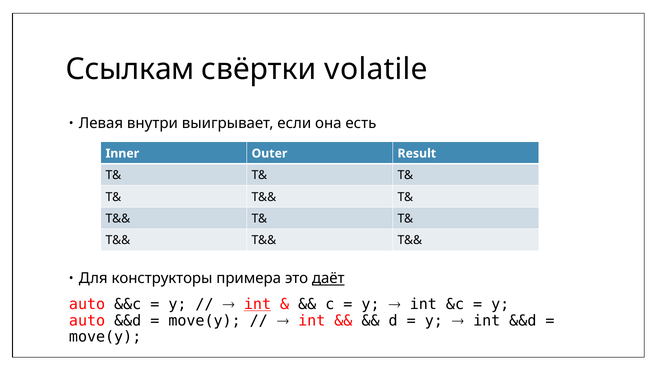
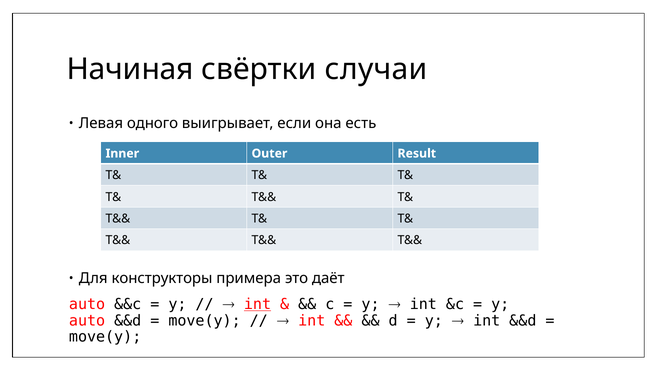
Ссылкам: Ссылкам -> Начиная (130, 69)
volatile: volatile -> случаи (376, 69)
внутри: внутри -> одного (153, 123)
даёт underline: present -> none (328, 278)
